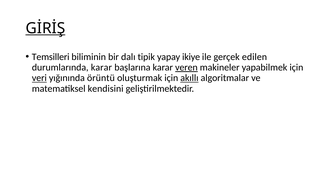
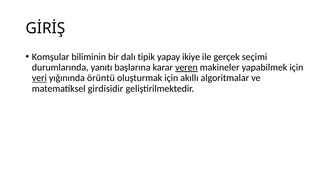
GİRİŞ underline: present -> none (45, 28)
Temsilleri: Temsilleri -> Komşular (51, 57)
edilen: edilen -> seçimi (255, 57)
durumlarında karar: karar -> yanıtı (102, 67)
akıllı underline: present -> none (189, 78)
kendisini: kendisini -> girdisidir (106, 89)
